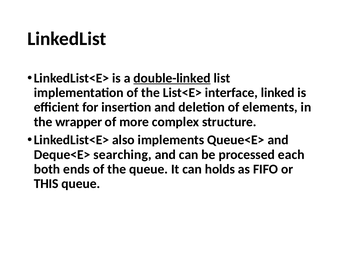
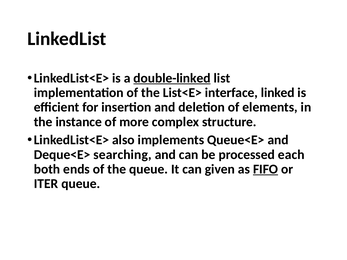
wrapper: wrapper -> instance (79, 122)
holds: holds -> given (220, 169)
FIFO underline: none -> present (266, 169)
THIS: THIS -> ITER (46, 184)
